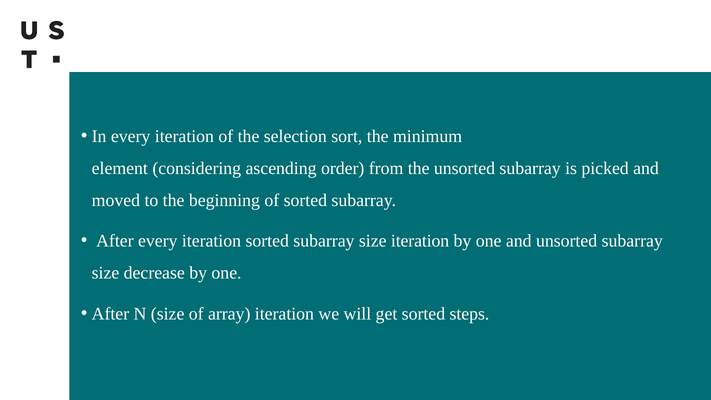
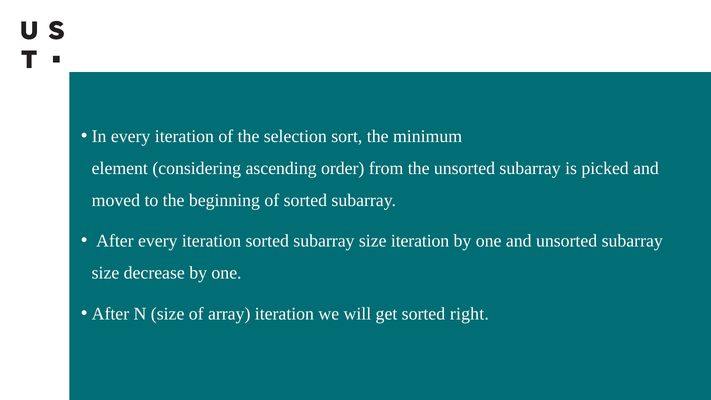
steps: steps -> right (469, 314)
